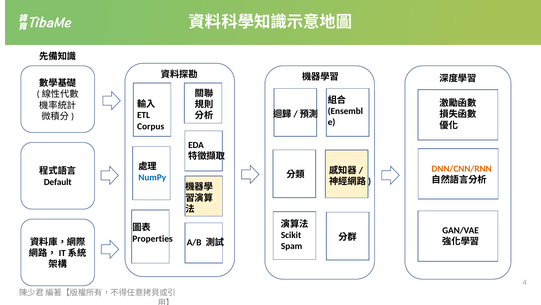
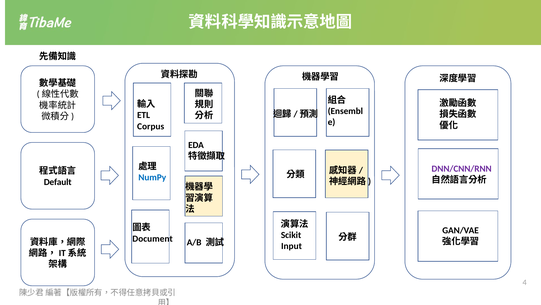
DNN/CNN/RNN colour: orange -> purple (462, 168)
Properties: Properties -> Document (153, 238)
Spam: Spam -> Input (291, 246)
